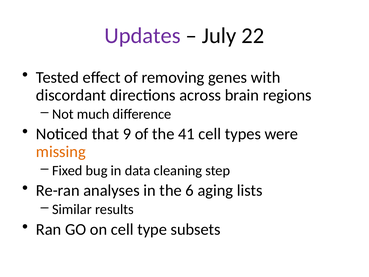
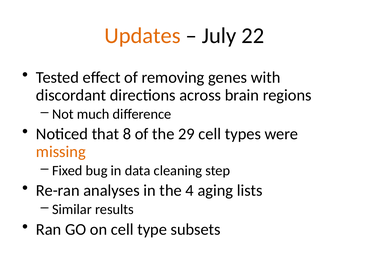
Updates colour: purple -> orange (143, 36)
9: 9 -> 8 (127, 134)
41: 41 -> 29 (186, 134)
6: 6 -> 4 (190, 190)
